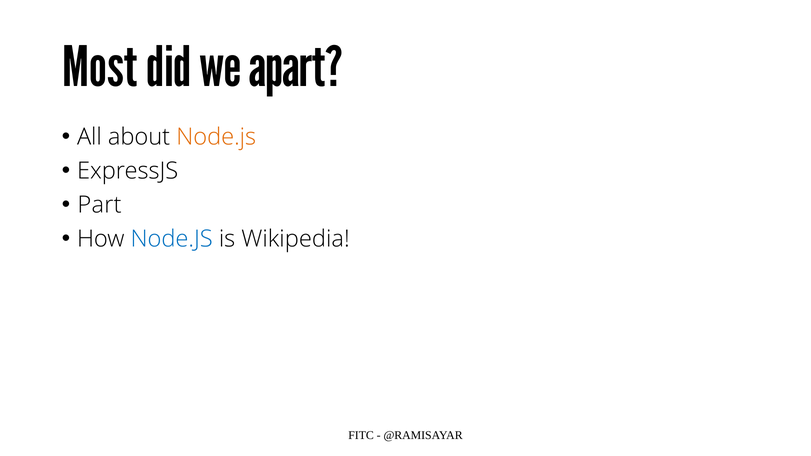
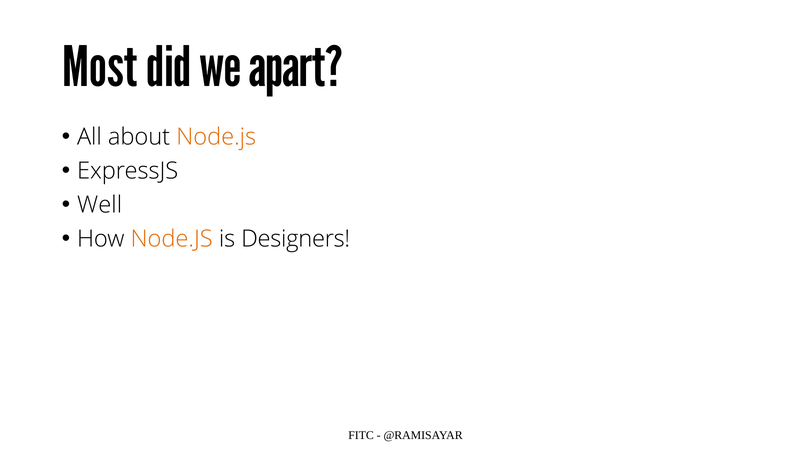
Part: Part -> Well (100, 205)
Node.JS colour: blue -> orange (172, 239)
Wikipedia: Wikipedia -> Designers (296, 239)
